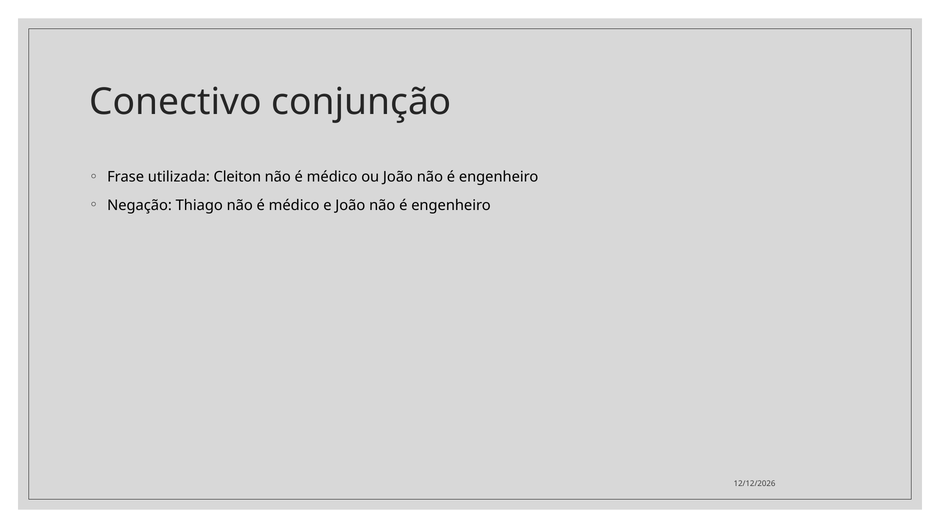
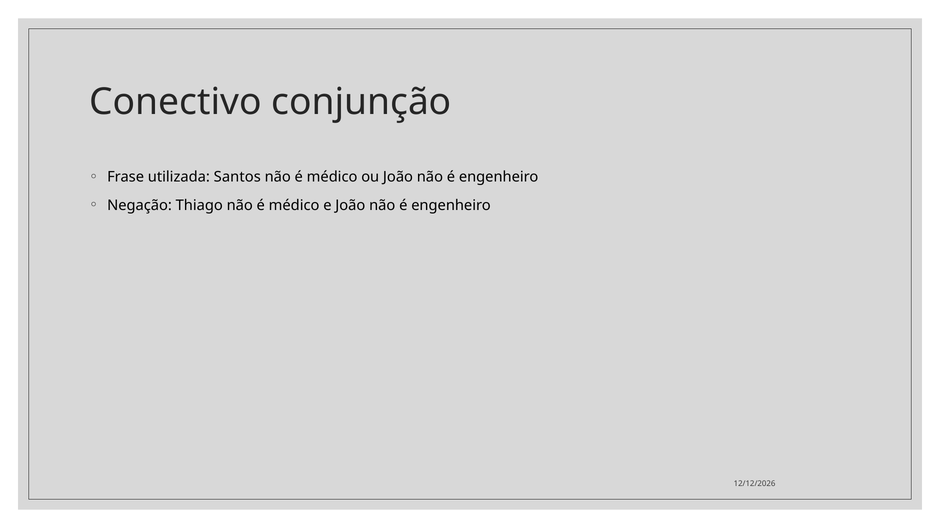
Cleiton: Cleiton -> Santos (237, 177)
